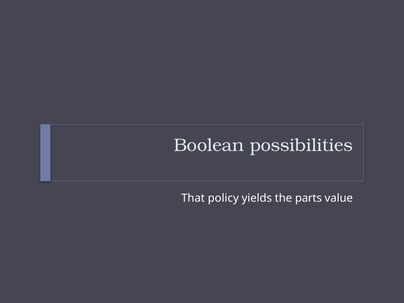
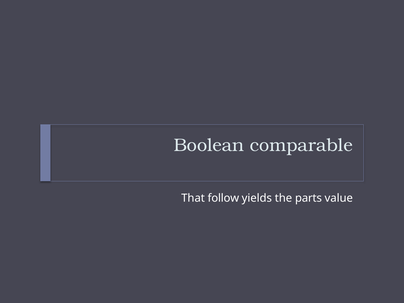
possibilities: possibilities -> comparable (301, 145)
policy: policy -> follow (223, 198)
